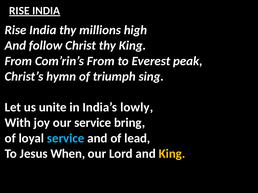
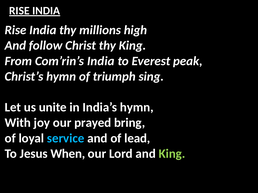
Com’rin’s From: From -> India (101, 61)
India’s lowly: lowly -> hymn (137, 108)
our service: service -> prayed (93, 123)
King colour: yellow -> light green (172, 154)
